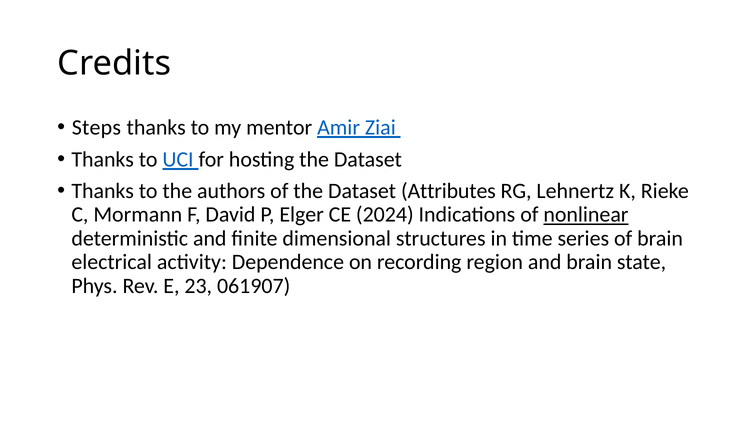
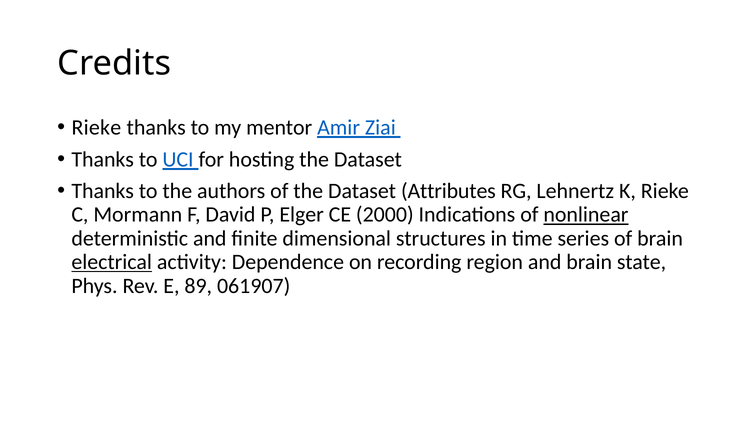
Steps: Steps -> Rieke (96, 127)
2024: 2024 -> 2000 (385, 215)
electrical underline: none -> present (112, 262)
23: 23 -> 89 (198, 286)
